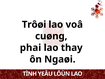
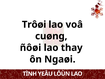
phai: phai -> ñôøi (31, 48)
